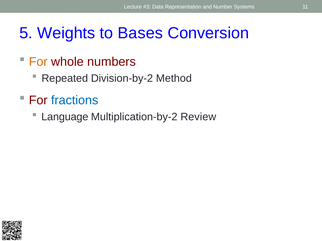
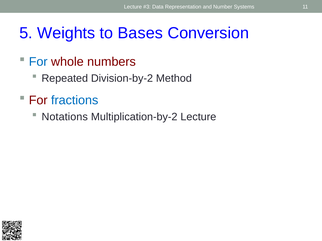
For colour: orange -> blue (38, 62)
Language: Language -> Notations (65, 117)
Multiplication-by-2 Review: Review -> Lecture (198, 117)
